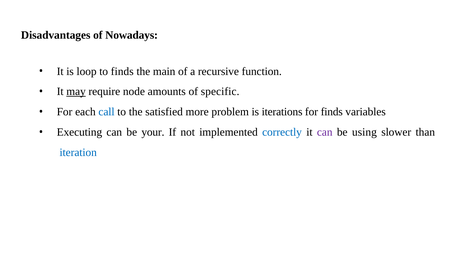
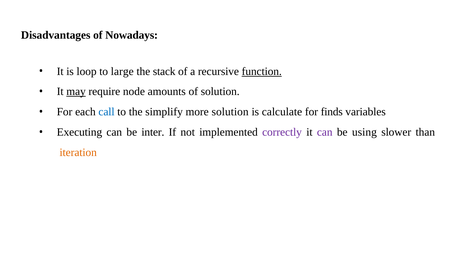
to finds: finds -> large (122, 71)
main: main -> stack (164, 71)
function underline: none -> present (262, 71)
of specific: specific -> solution (220, 91)
satisfied: satisfied -> simplify (164, 112)
more problem: problem -> solution (230, 112)
iterations: iterations -> calculate (282, 112)
your: your -> inter (153, 132)
correctly colour: blue -> purple (282, 132)
iteration colour: blue -> orange (78, 152)
